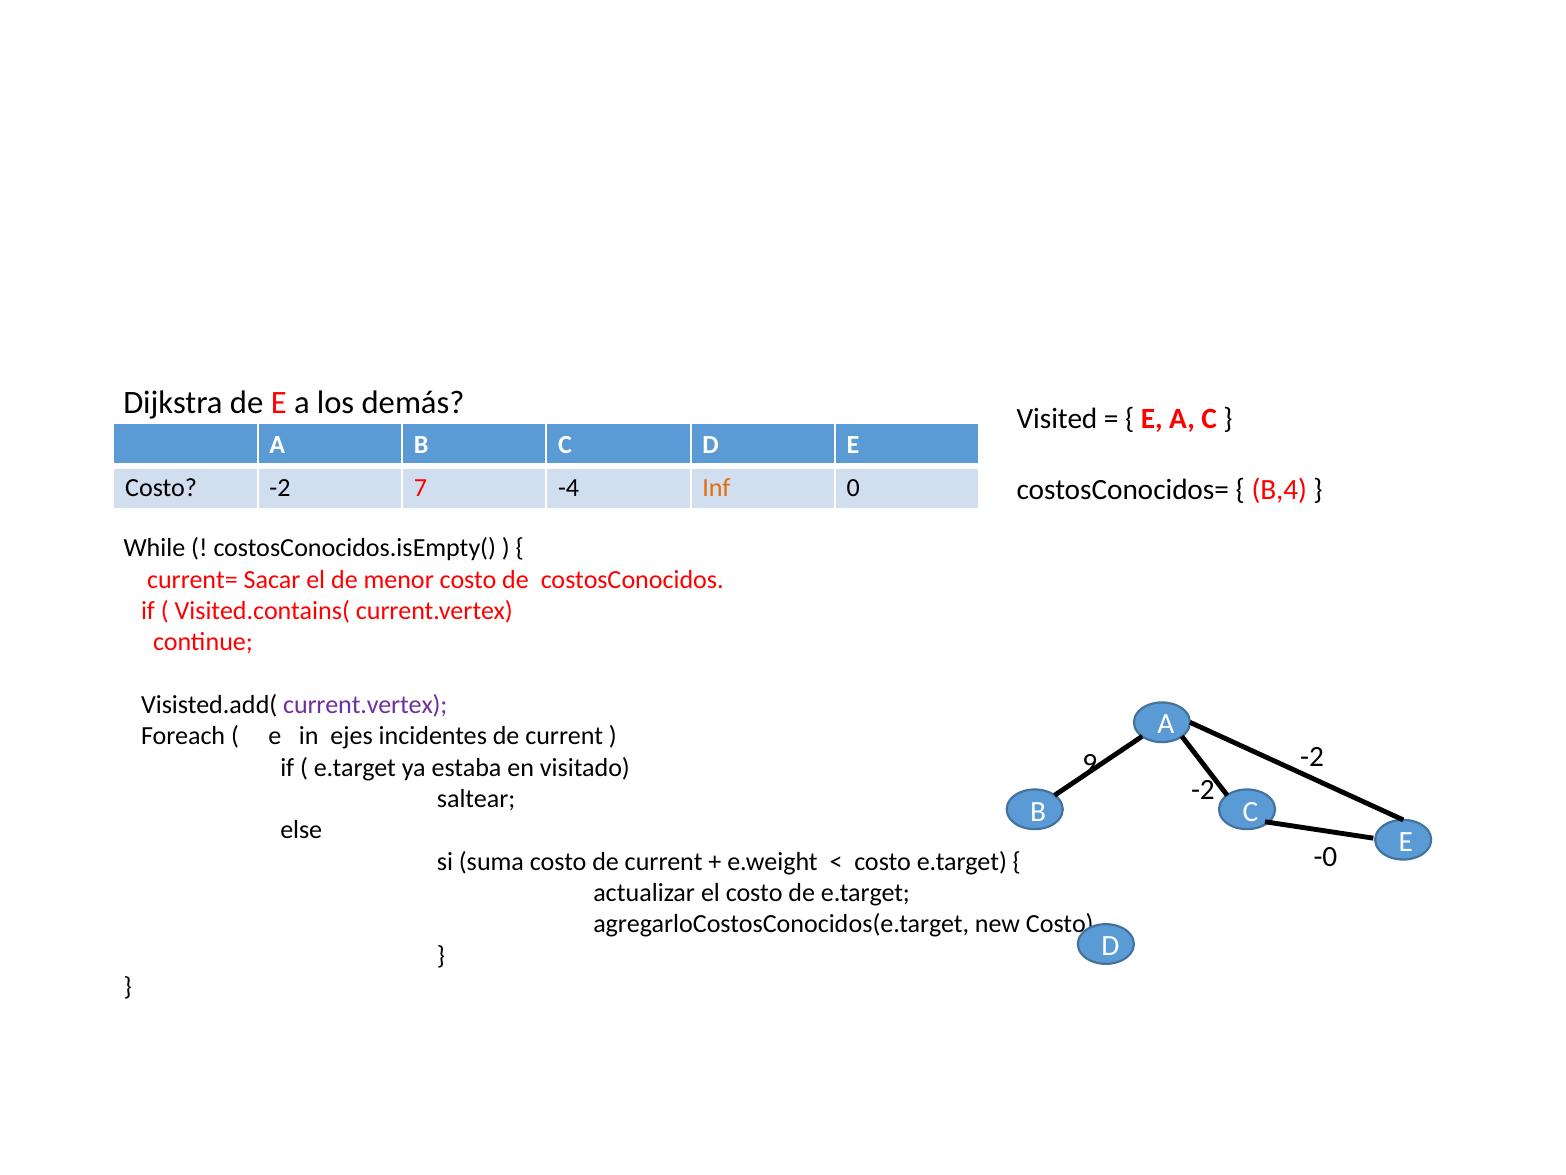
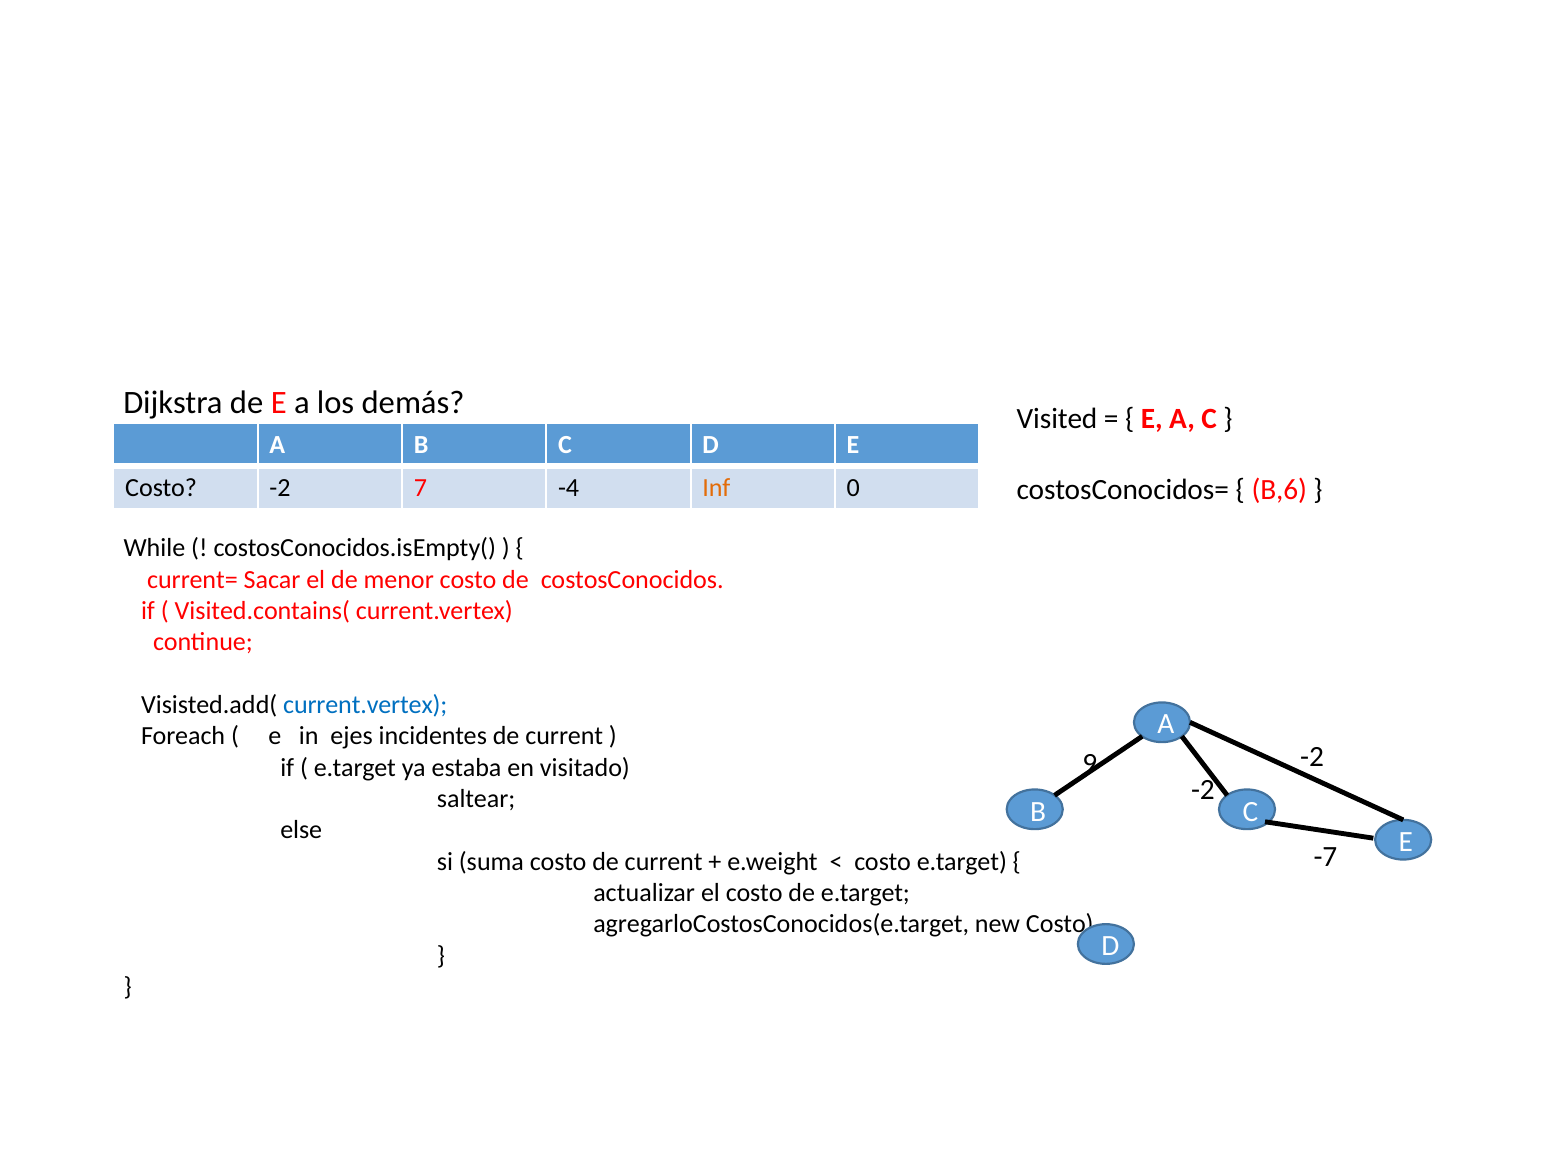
B,4: B,4 -> B,6 (1279, 489)
current.vertex colour: purple -> blue (365, 705)
-0: -0 -> -7 (1325, 856)
